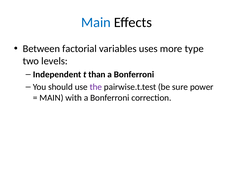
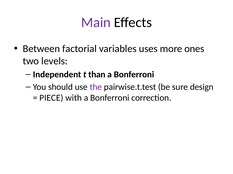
Main colour: blue -> purple (96, 23)
type: type -> ones (194, 49)
power: power -> design (202, 87)
MAIN: MAIN -> PIECE (51, 98)
